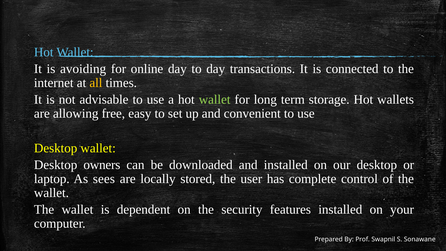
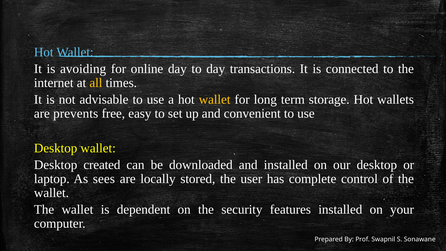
wallet colour: light green -> yellow (215, 99)
allowing: allowing -> prevents (76, 113)
owners: owners -> created (102, 165)
